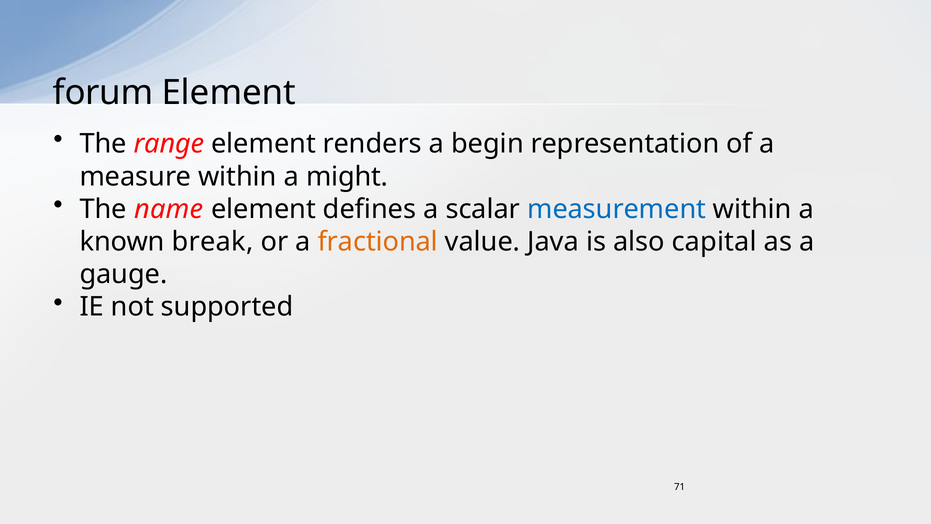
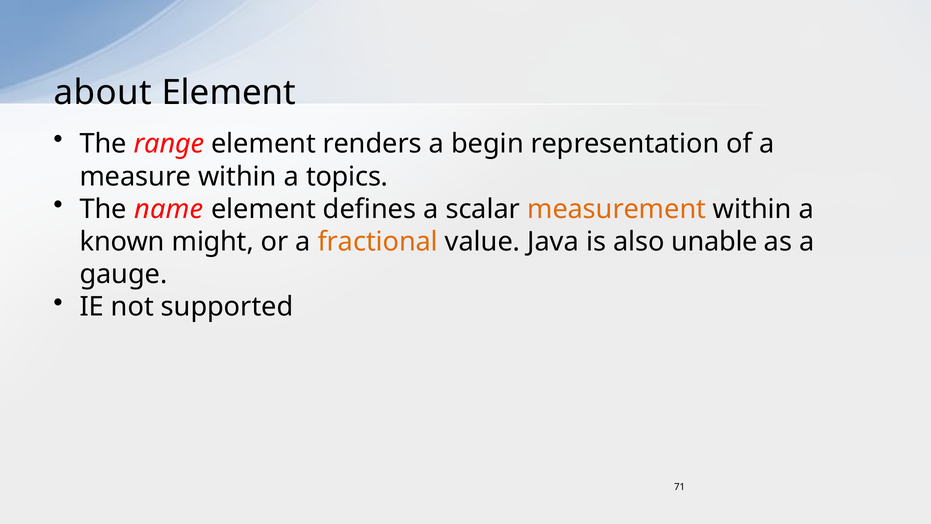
forum: forum -> about (103, 93)
might: might -> topics (347, 176)
measurement colour: blue -> orange (617, 209)
break: break -> might (213, 242)
capital: capital -> unable (714, 242)
